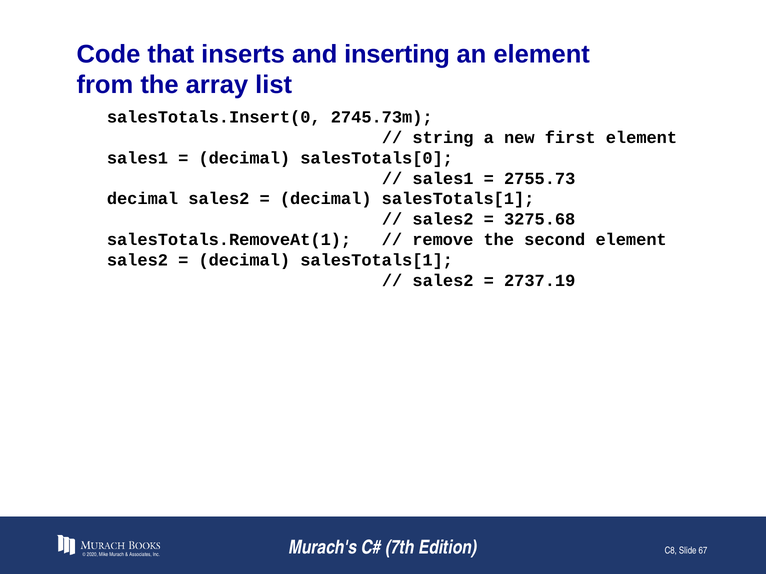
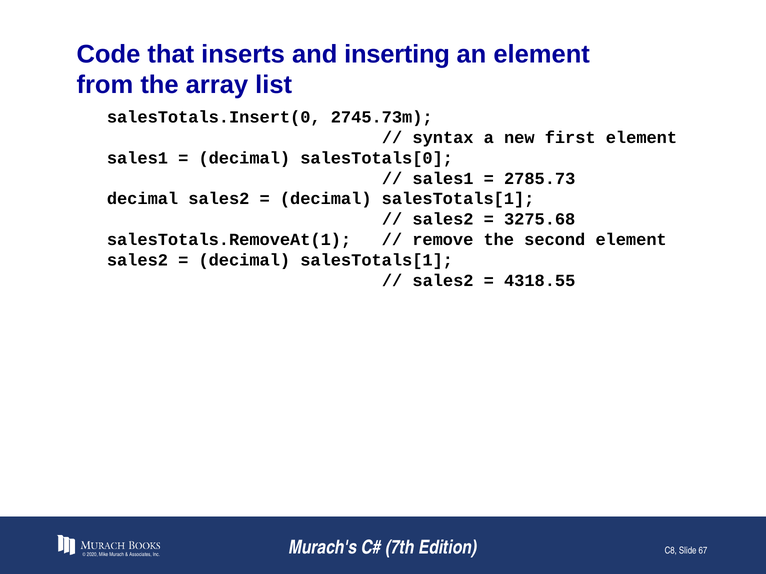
string: string -> syntax (443, 138)
2755.73: 2755.73 -> 2785.73 (540, 179)
2737.19: 2737.19 -> 4318.55 (540, 281)
